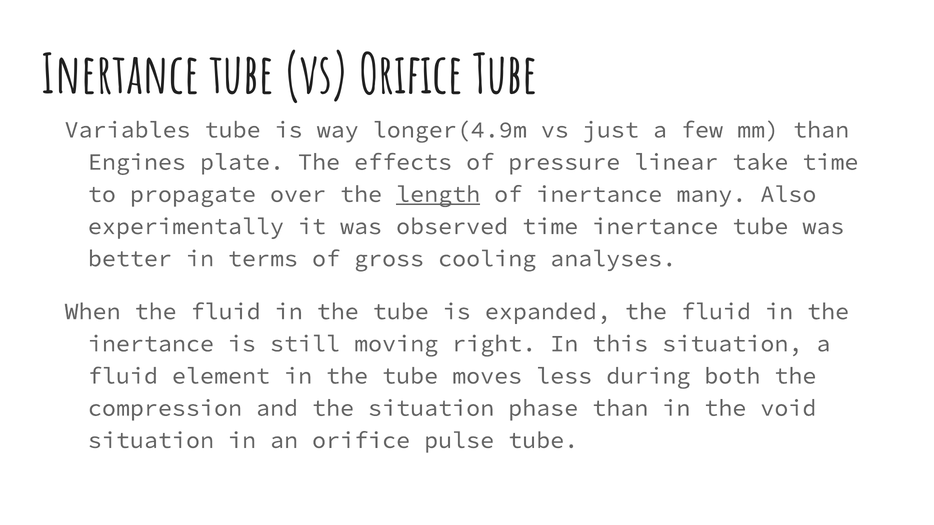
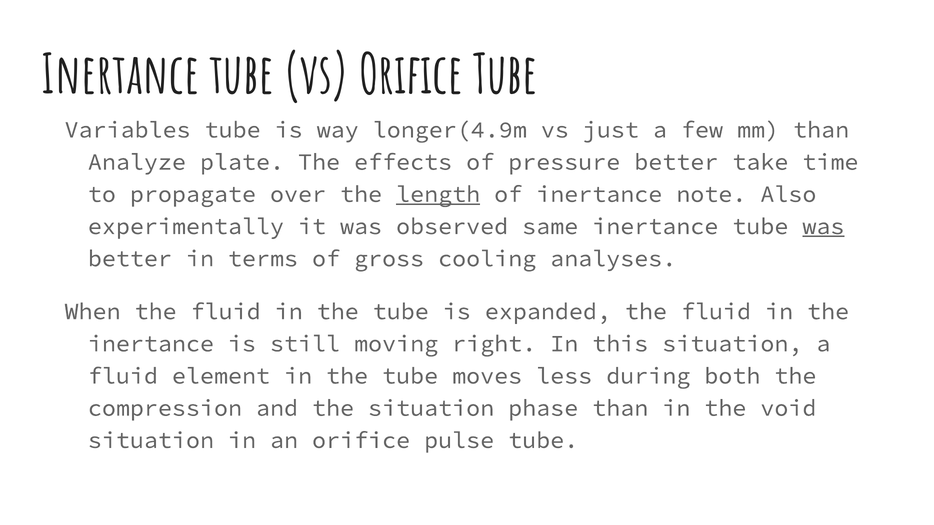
Engines: Engines -> Analyze (137, 162)
pressure linear: linear -> better (676, 162)
many: many -> note (711, 194)
observed time: time -> same (550, 227)
was underline: none -> present (823, 227)
